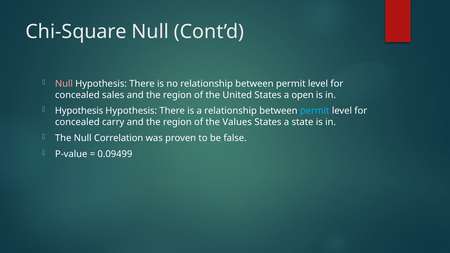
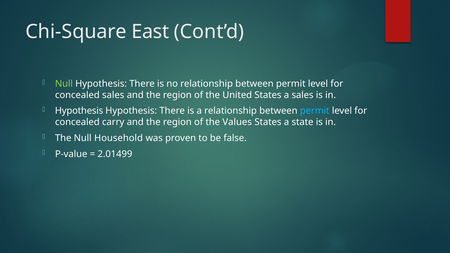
Chi-Square Null: Null -> East (150, 32)
Null colour: pink -> light green (64, 84)
a open: open -> sales (303, 95)
Correlation: Correlation -> Household (119, 138)
0.09499: 0.09499 -> 2.01499 (115, 154)
